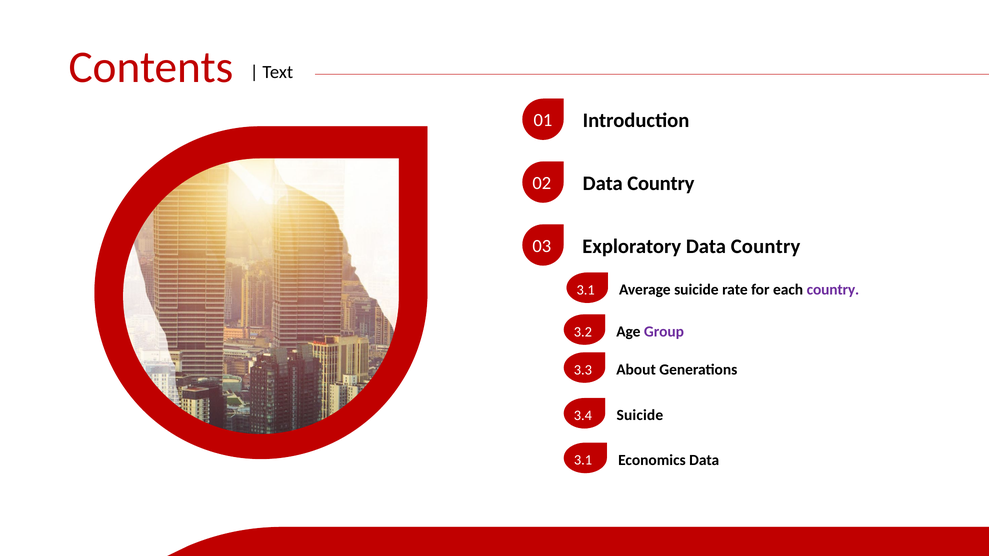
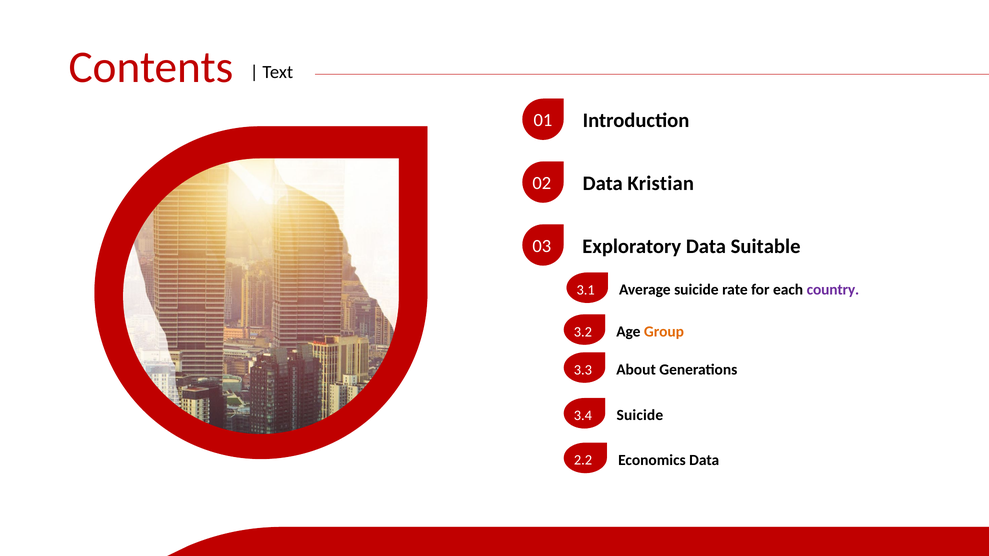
Country: Country -> Kristian (661, 184)
Exploratory Data Country: Country -> Suitable (766, 246)
Group colour: purple -> orange (664, 332)
3.1: 3.1 -> 2.2 (583, 460)
